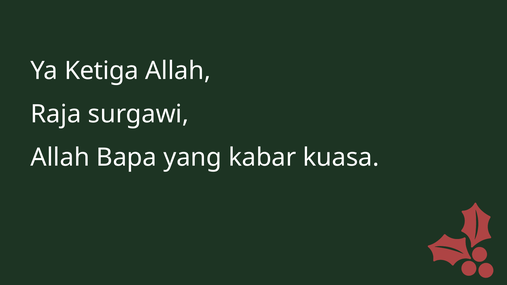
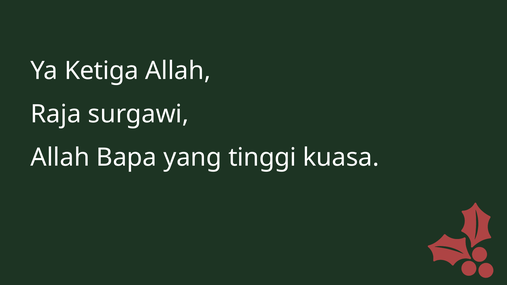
kabar: kabar -> tinggi (262, 158)
